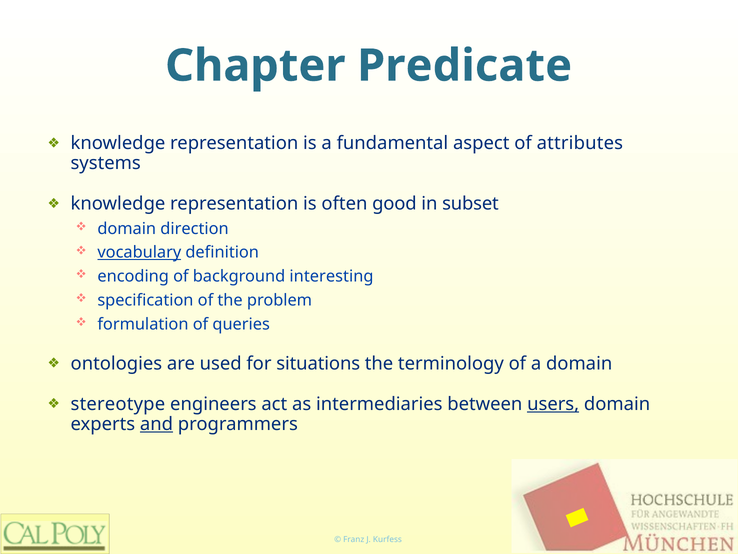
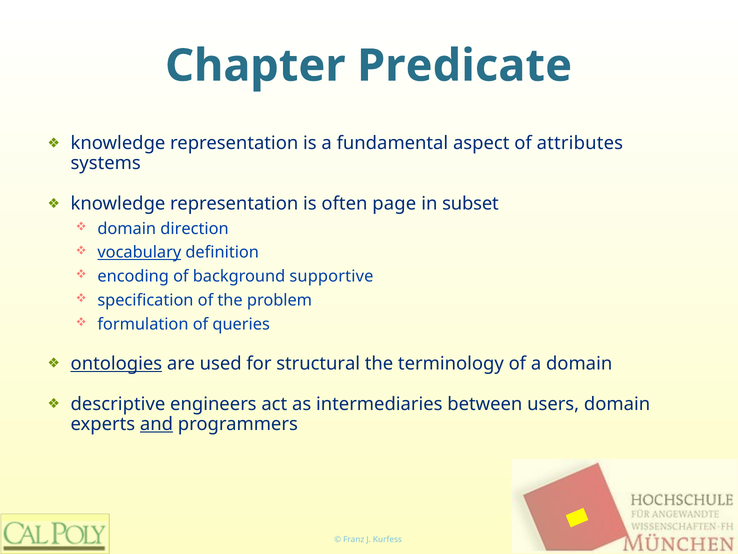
good: good -> page (394, 203)
interesting: interesting -> supportive (331, 276)
ontologies underline: none -> present (116, 363)
situations: situations -> structural (318, 363)
stereotype: stereotype -> descriptive (118, 404)
users underline: present -> none (553, 404)
